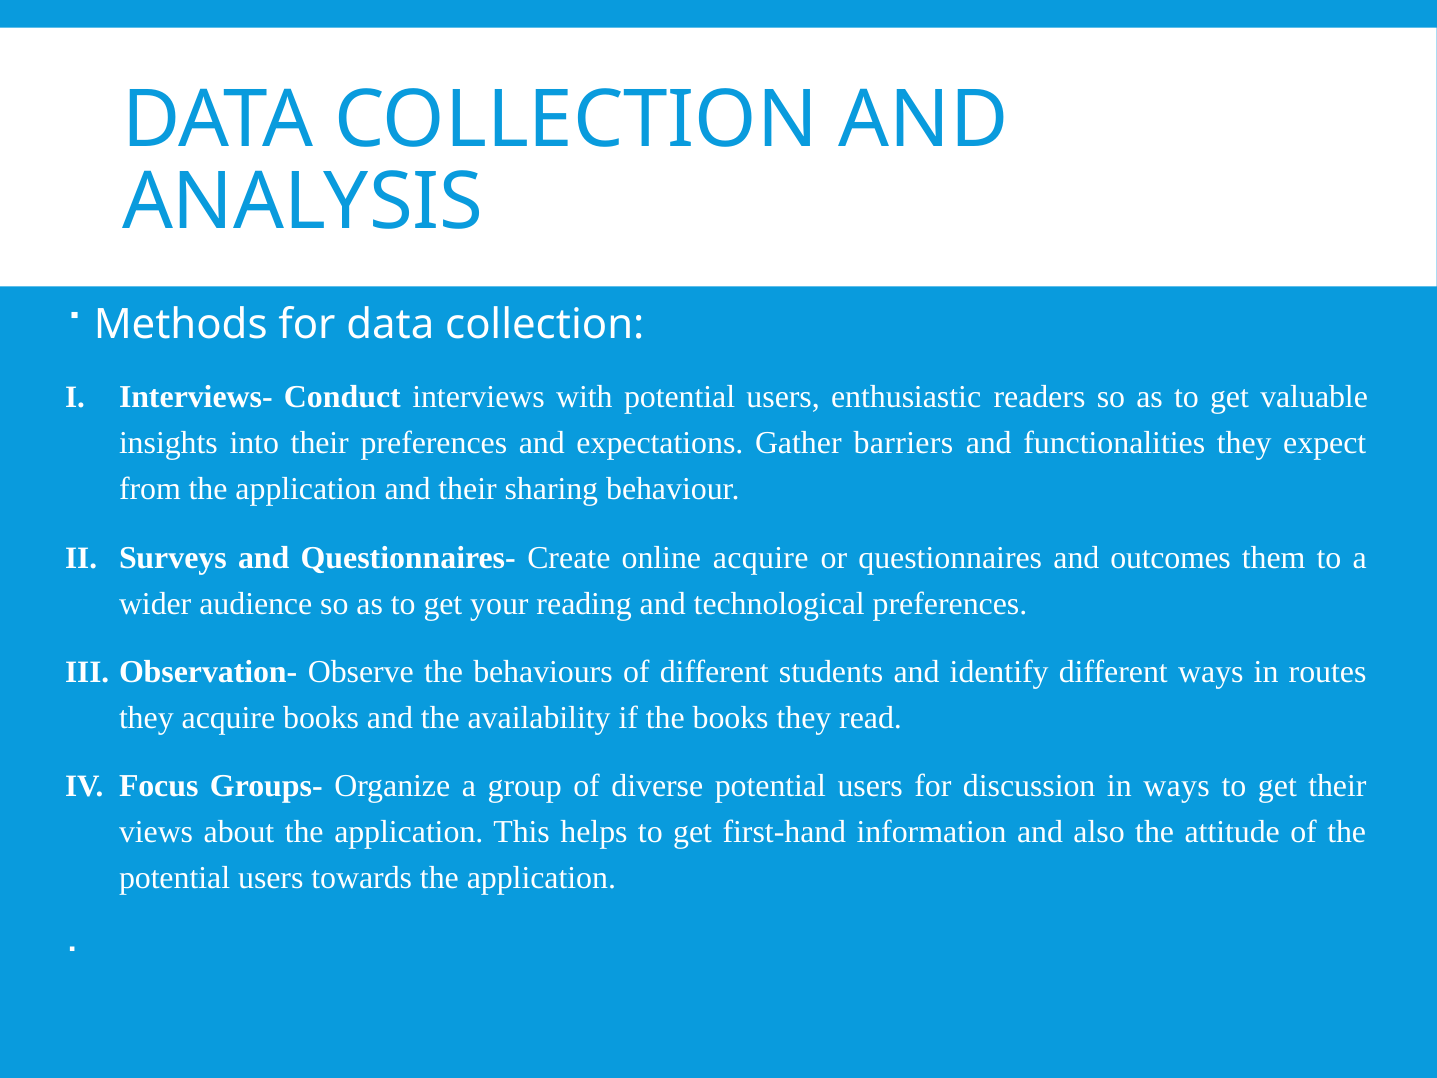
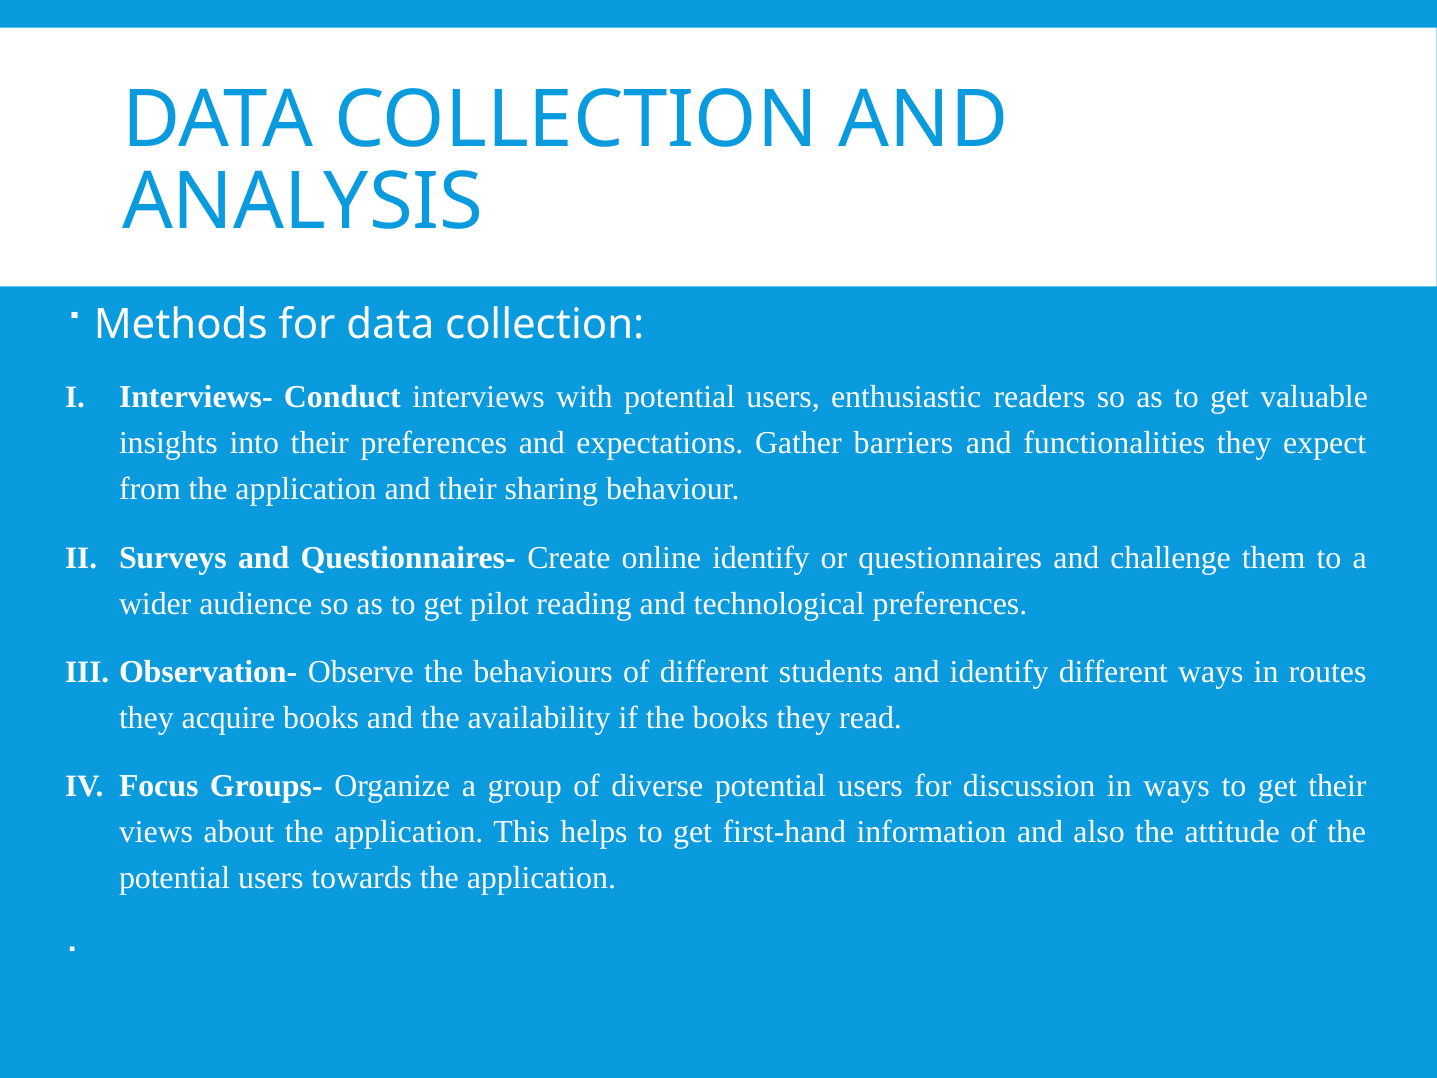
online acquire: acquire -> identify (761, 557)
outcomes: outcomes -> challenge (1171, 557)
your: your -> pilot (499, 603)
